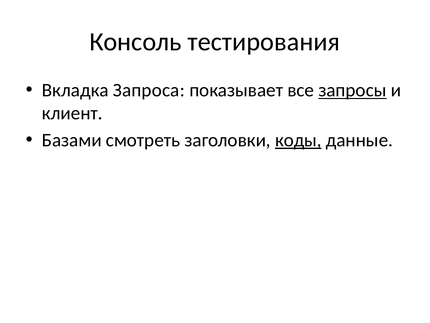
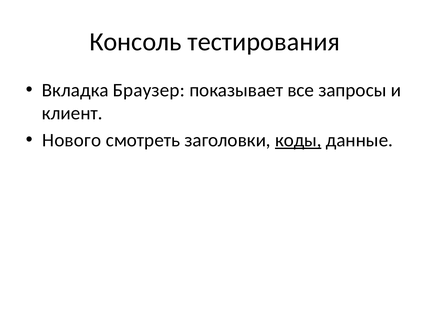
Запроса: Запроса -> Браузер (149, 90)
запросы underline: present -> none (352, 90)
Базами: Базами -> Нового (72, 140)
